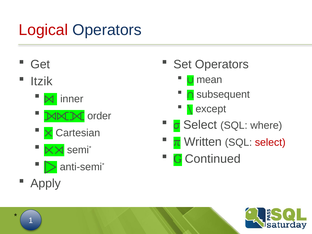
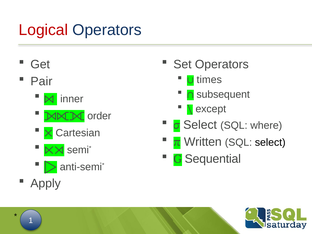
Itzik: Itzik -> Pair (41, 81)
mean: mean -> times (209, 80)
select colour: red -> black (270, 143)
Continued: Continued -> Sequential (213, 159)
